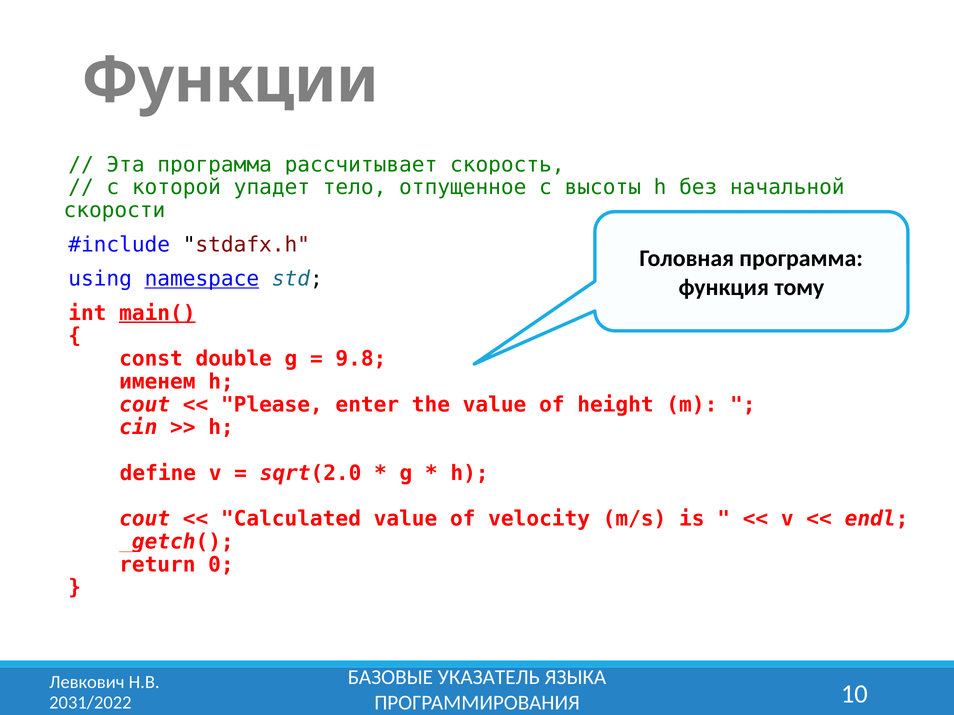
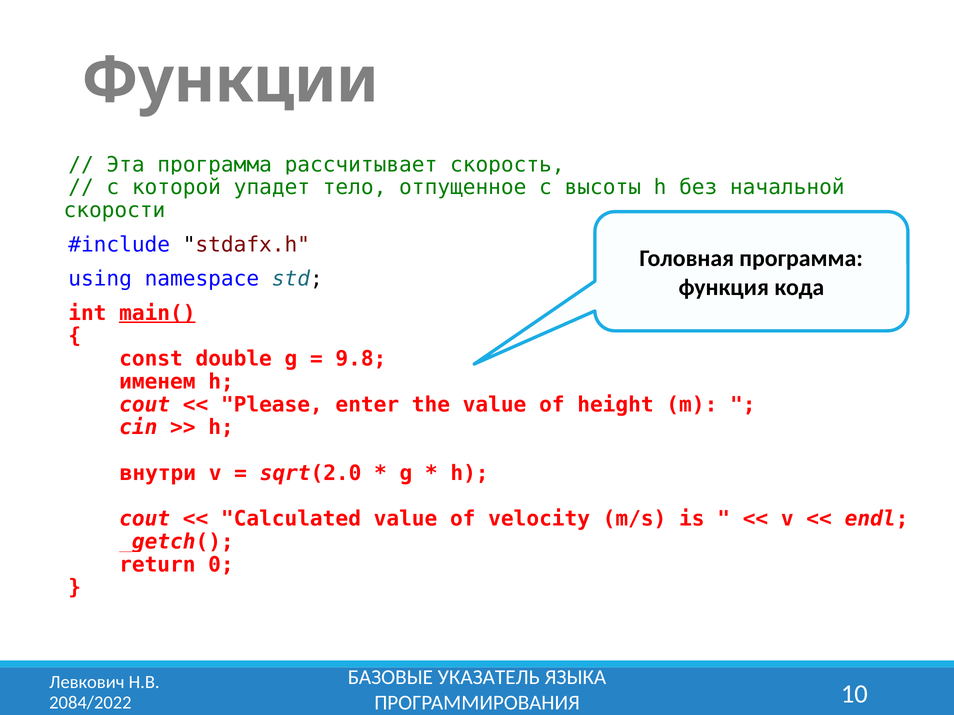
namespace underline: present -> none (202, 279)
тому: тому -> кода (799, 287)
define: define -> внутри (158, 473)
2031/2022: 2031/2022 -> 2084/2022 (90, 703)
